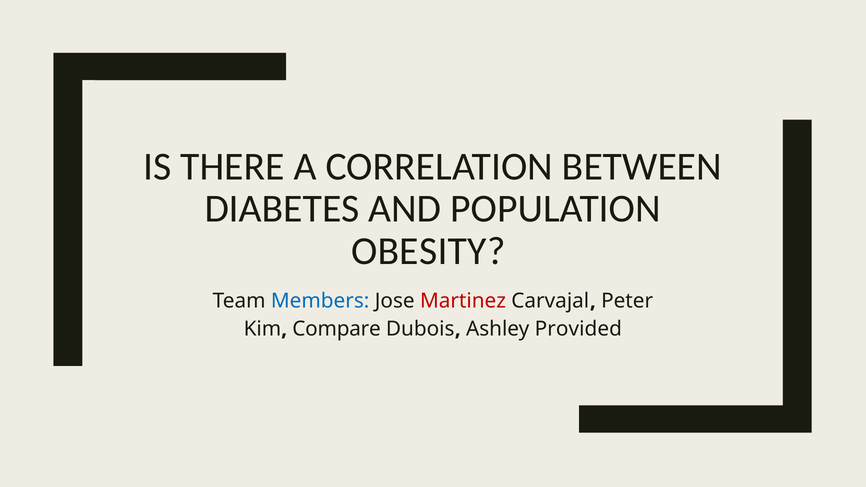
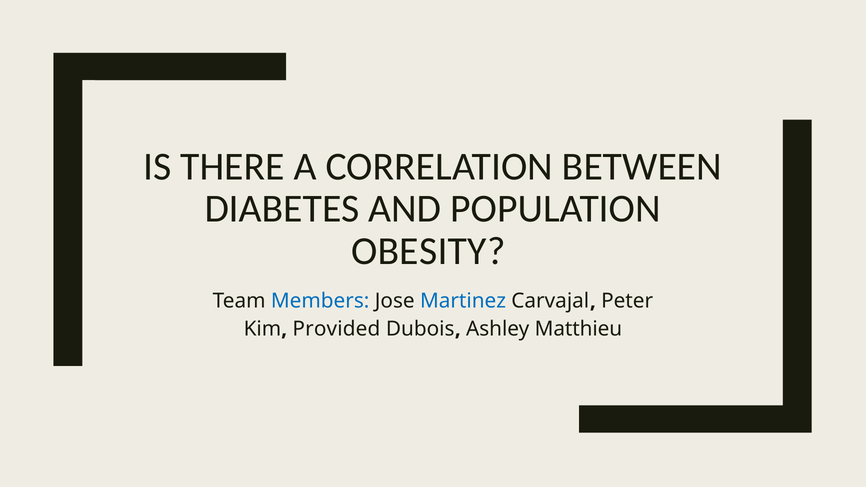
Martinez colour: red -> blue (463, 301)
Compare: Compare -> Provided (336, 329)
Provided: Provided -> Matthieu (578, 329)
